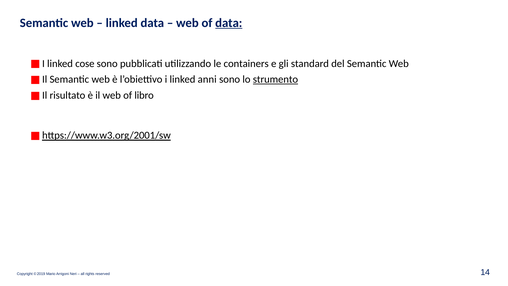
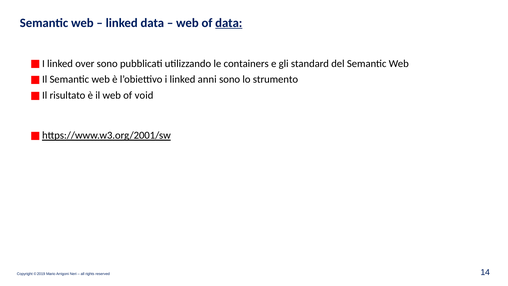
cose: cose -> over (85, 64)
strumento underline: present -> none (275, 79)
libro: libro -> void (144, 95)
